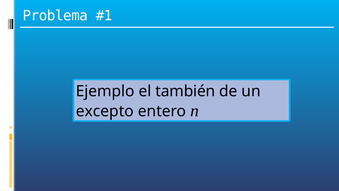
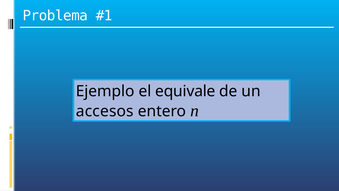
también: también -> equivale (185, 91)
excepto: excepto -> accesos (105, 111)
